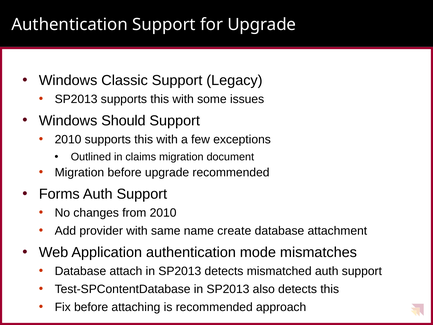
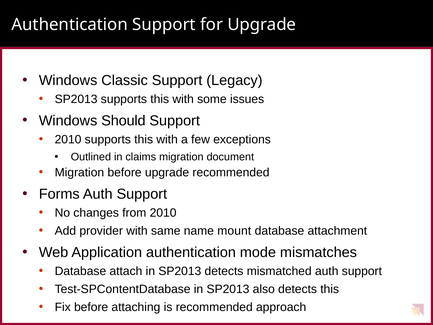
create: create -> mount (234, 231)
